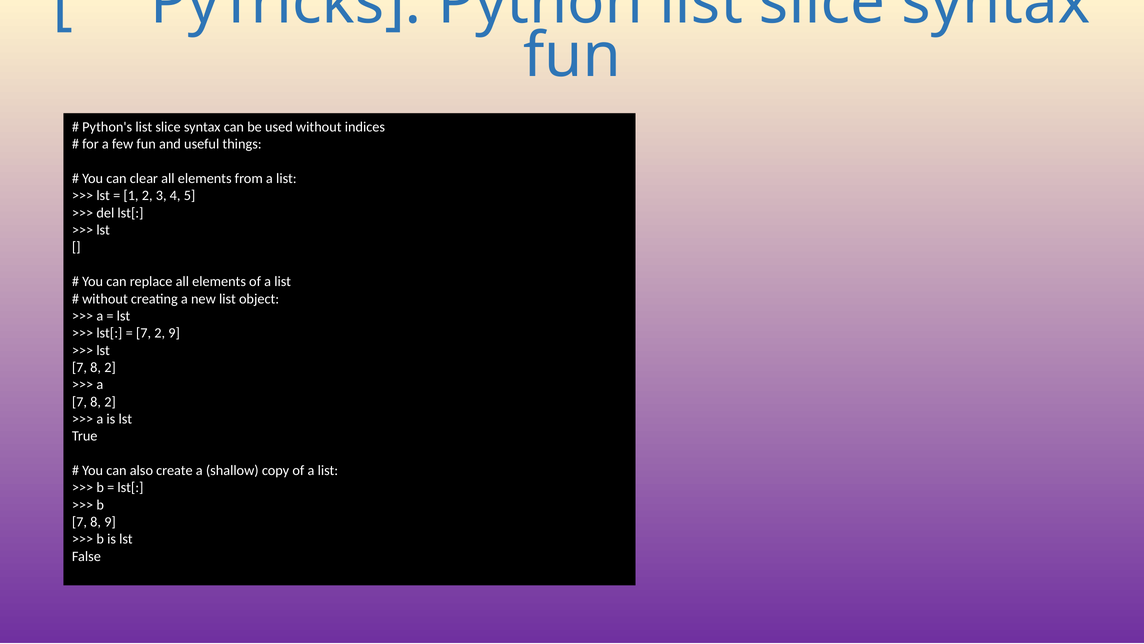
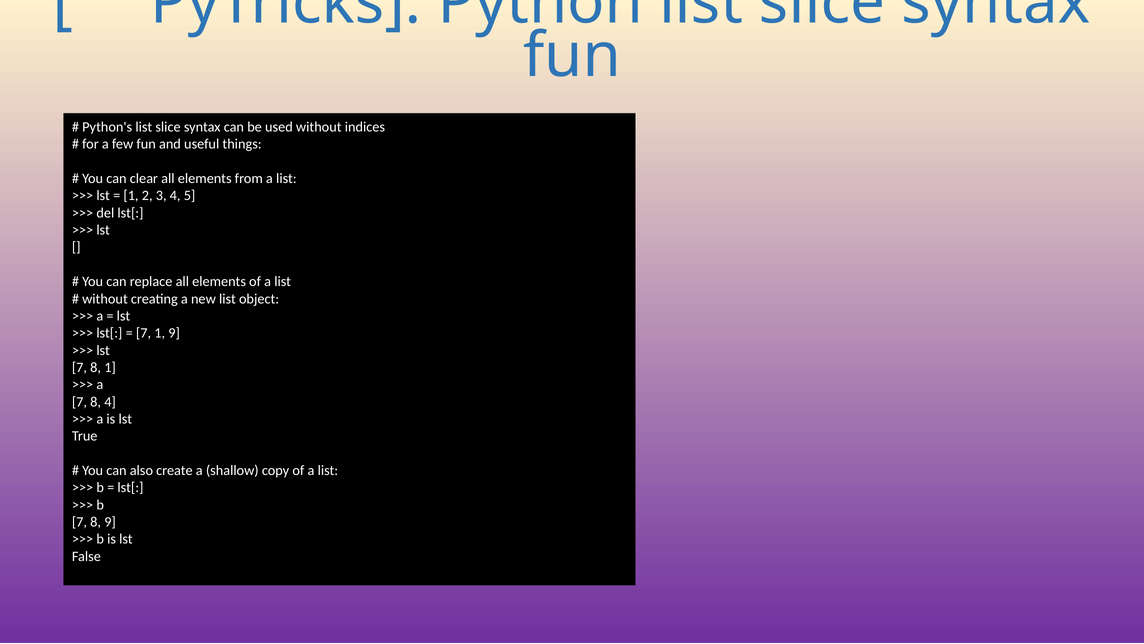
7 2: 2 -> 1 (160, 333)
2: 2 -> 1 (110, 367)
2: 2 -> 4 (110, 402)
